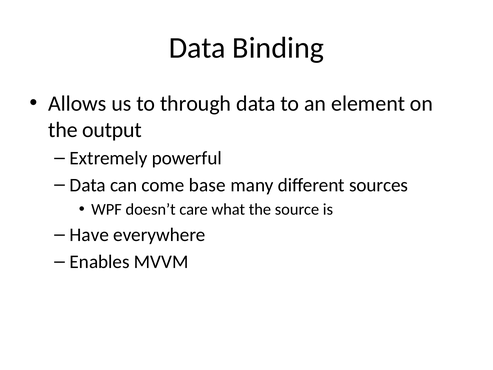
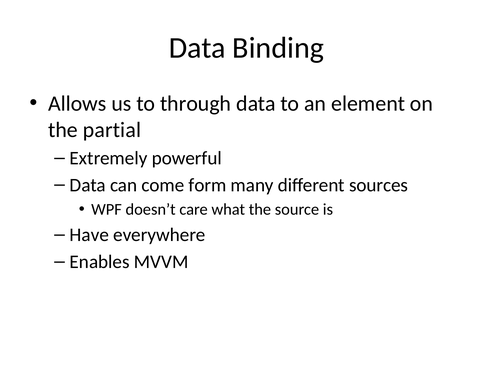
output: output -> partial (112, 130)
base: base -> form (208, 185)
